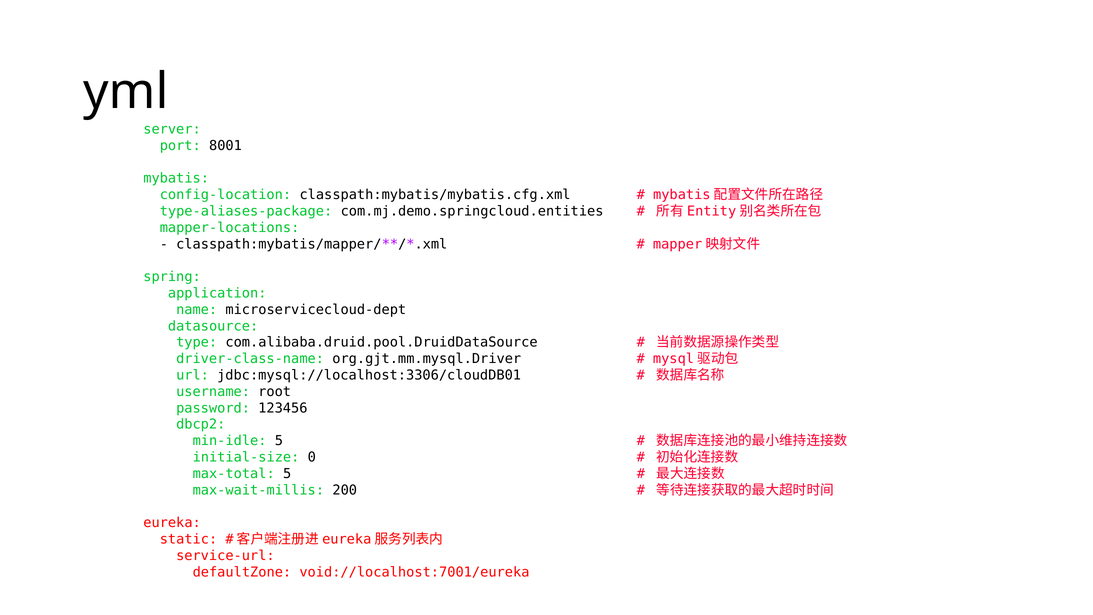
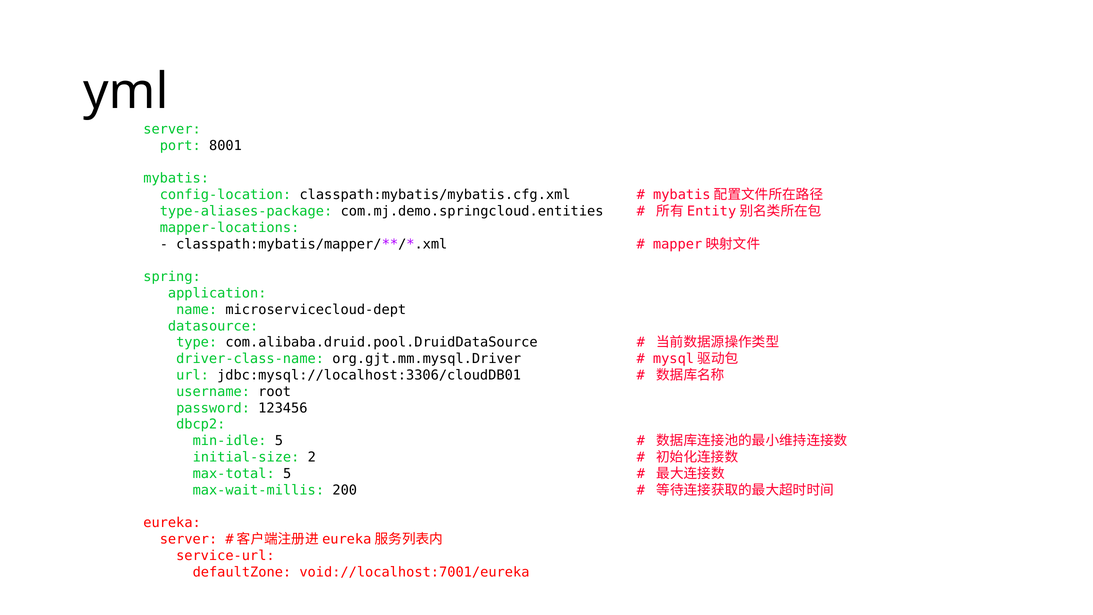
0: 0 -> 2 (312, 457)
static: static -> server (188, 539)
